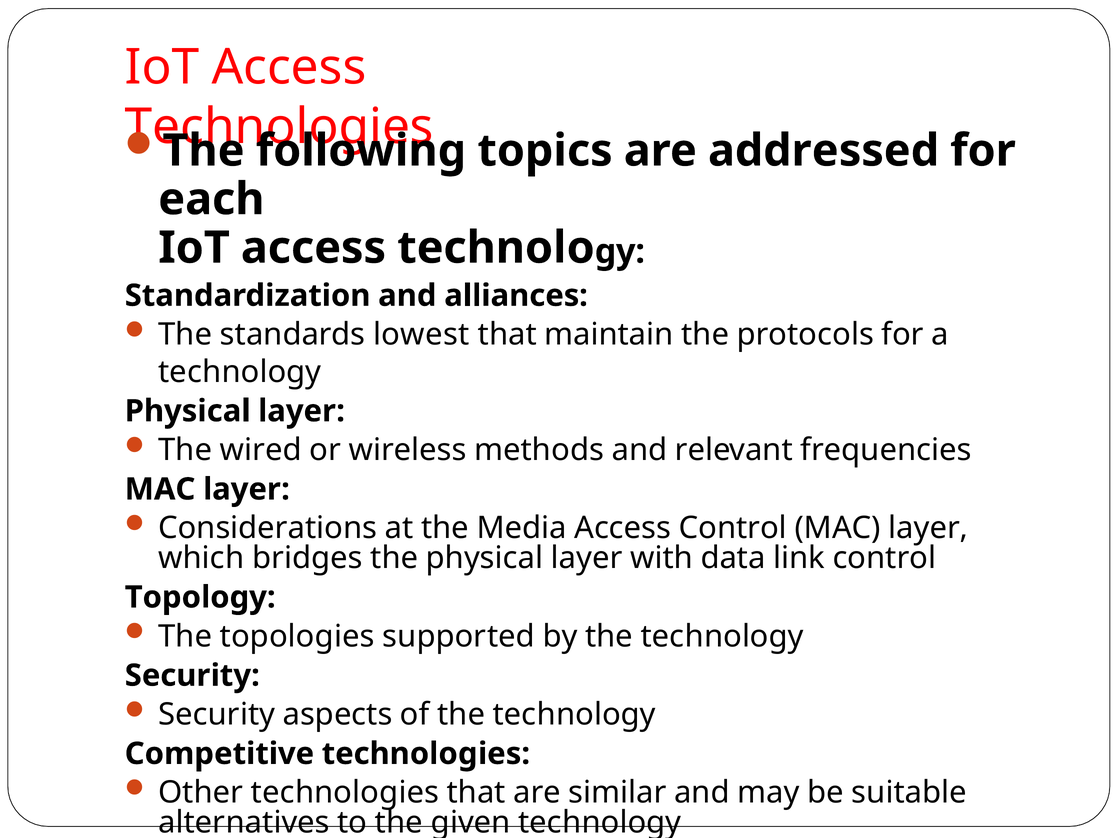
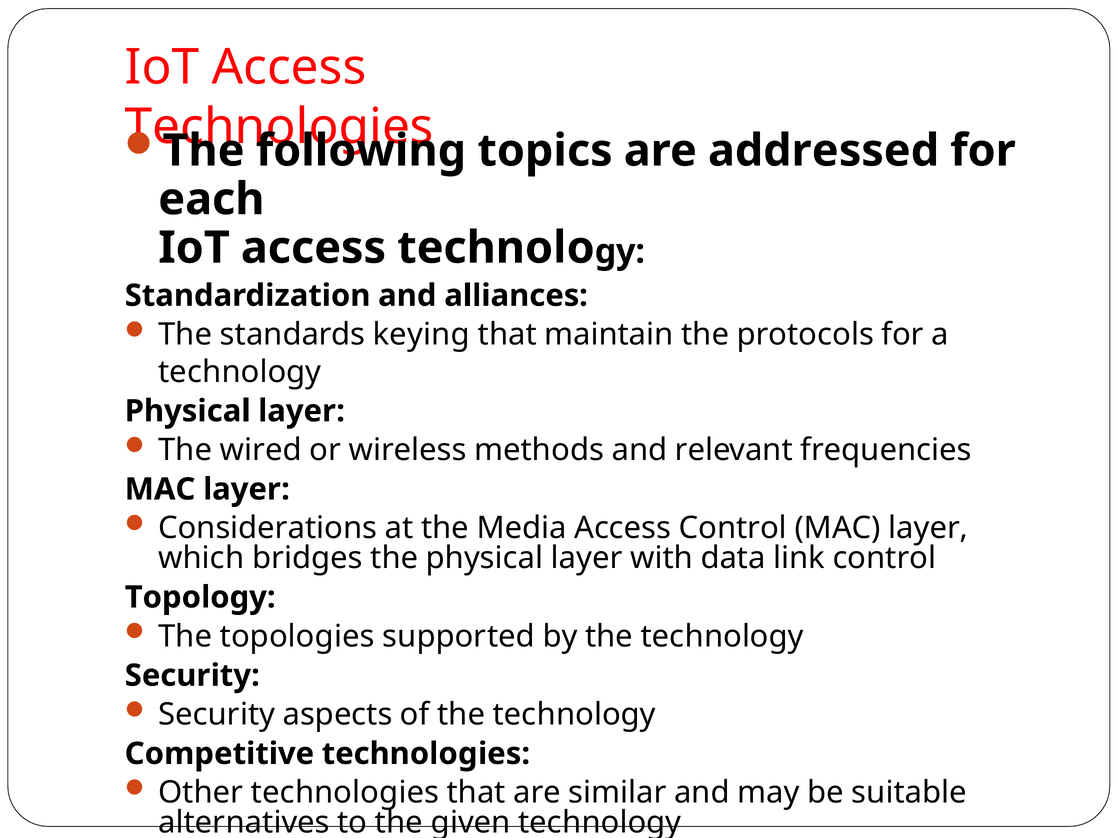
lowest: lowest -> keying (421, 335)
